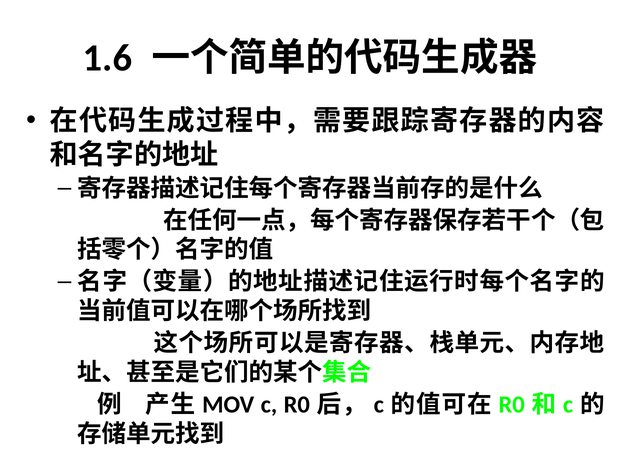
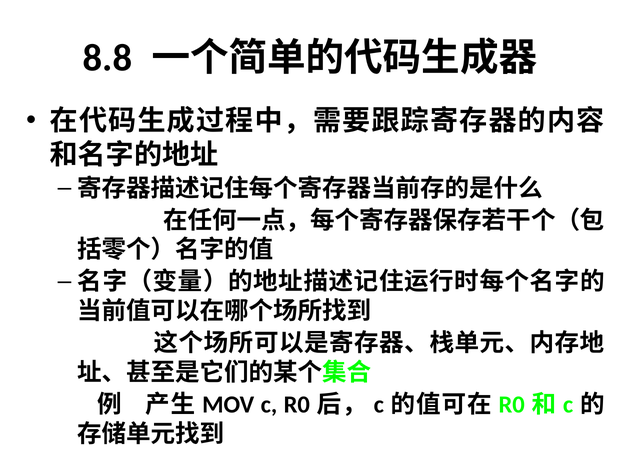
1.6: 1.6 -> 8.8 (108, 58)
